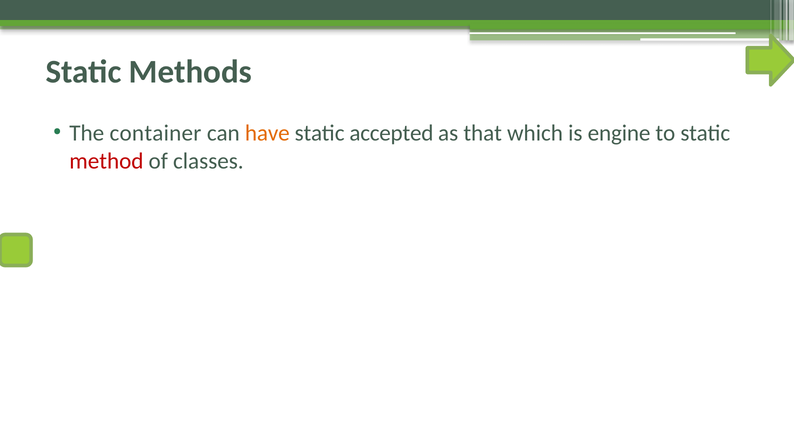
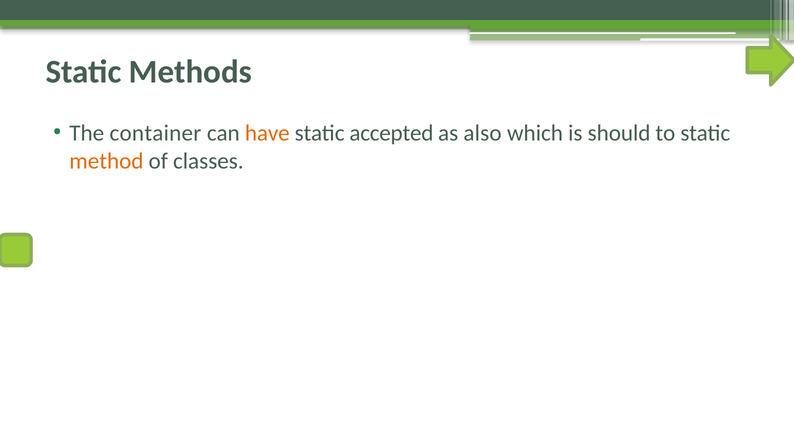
that: that -> also (483, 133)
engine: engine -> should (619, 133)
method colour: red -> orange (106, 161)
